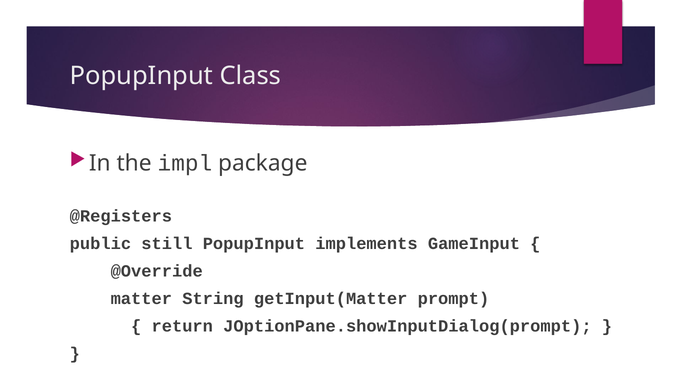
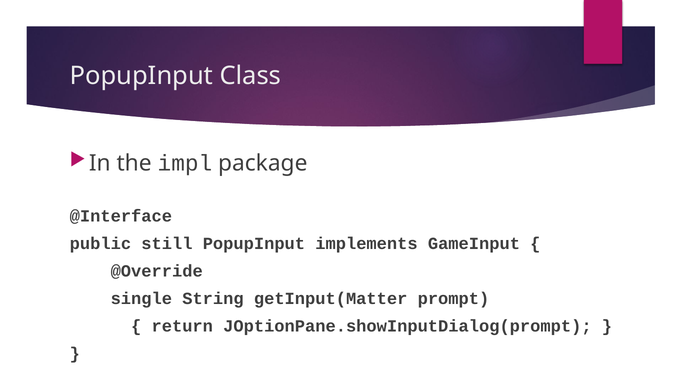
@Registers: @Registers -> @Interface (121, 216)
matter: matter -> single (141, 299)
